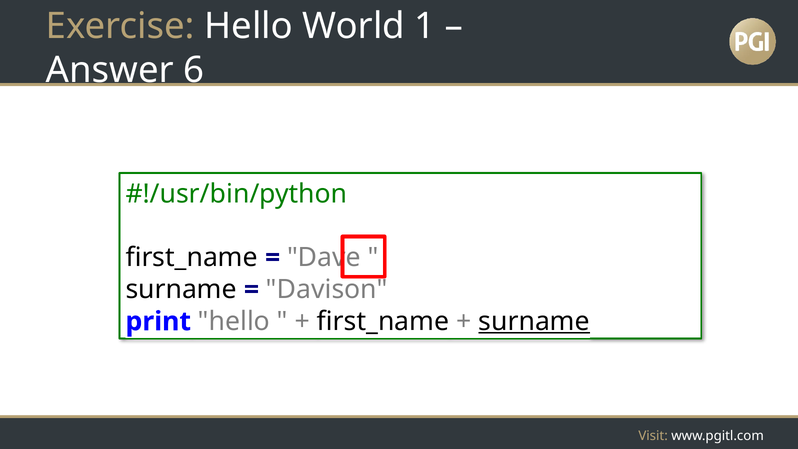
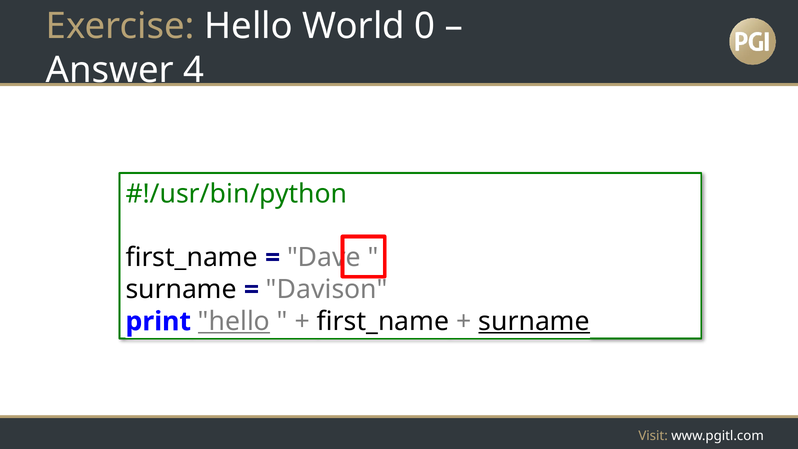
1: 1 -> 0 (425, 26)
6: 6 -> 4 (194, 70)
hello underline: none -> present (234, 321)
